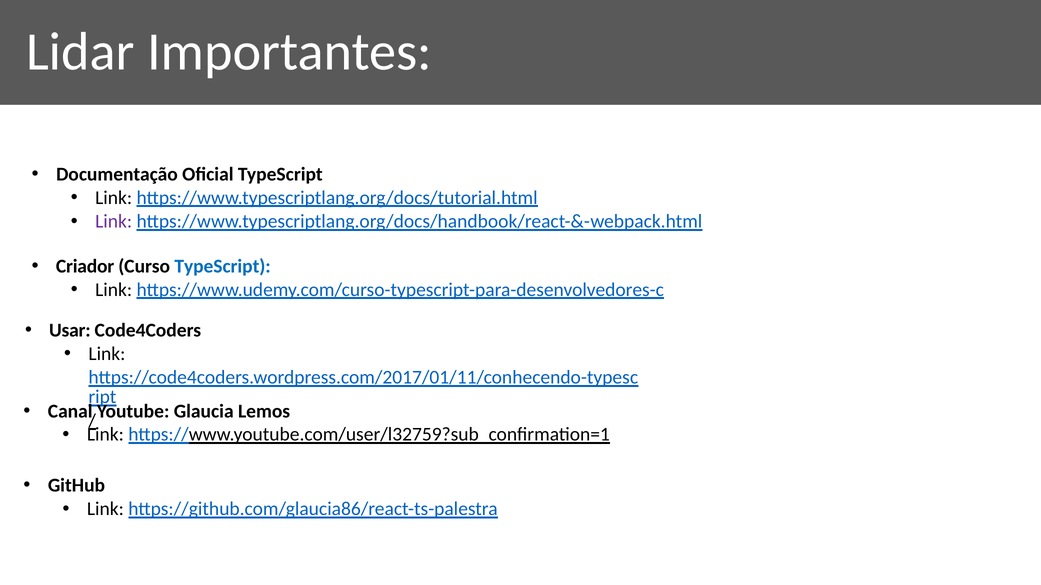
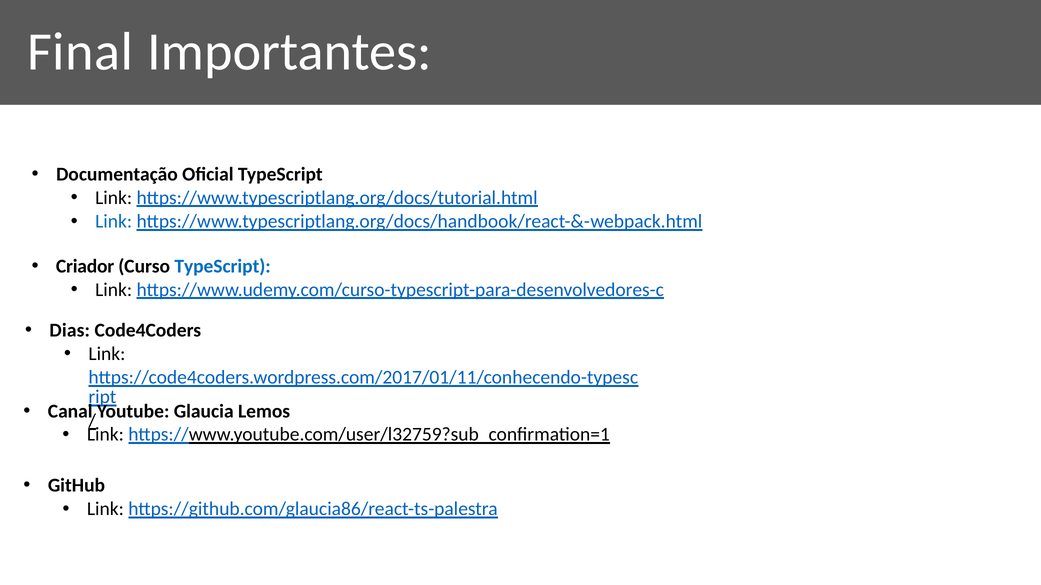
Lidar: Lidar -> Final (80, 52)
Link colour: purple -> blue (114, 222)
Usar: Usar -> Dias (70, 331)
